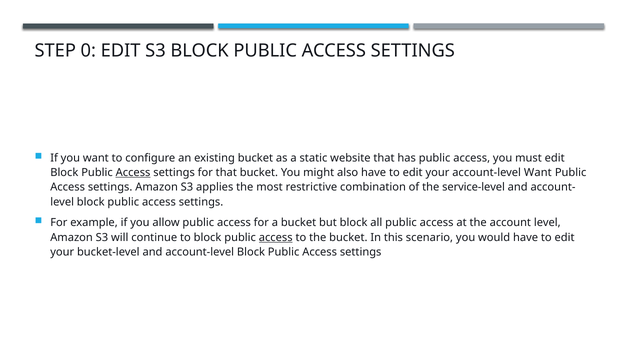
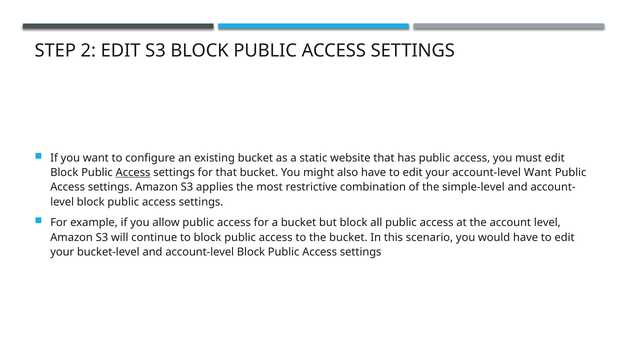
0: 0 -> 2 (88, 50)
service-level: service-level -> simple-level (473, 187)
access underline: present -> none (276, 237)
